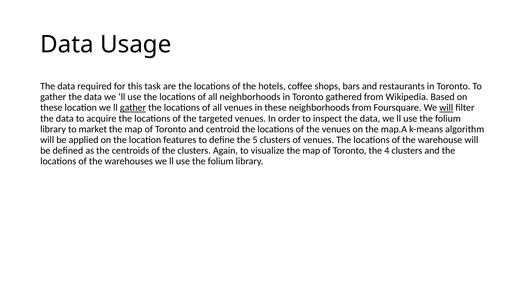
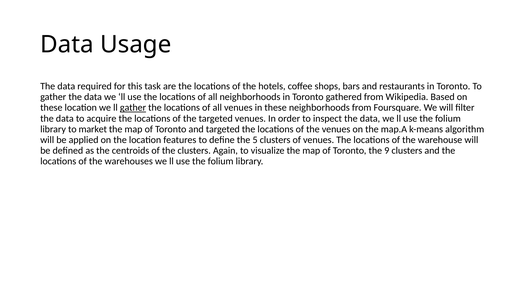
will underline: present -> none (446, 108)
and centroid: centroid -> targeted (223, 129)
4: 4 -> 9 (387, 151)
